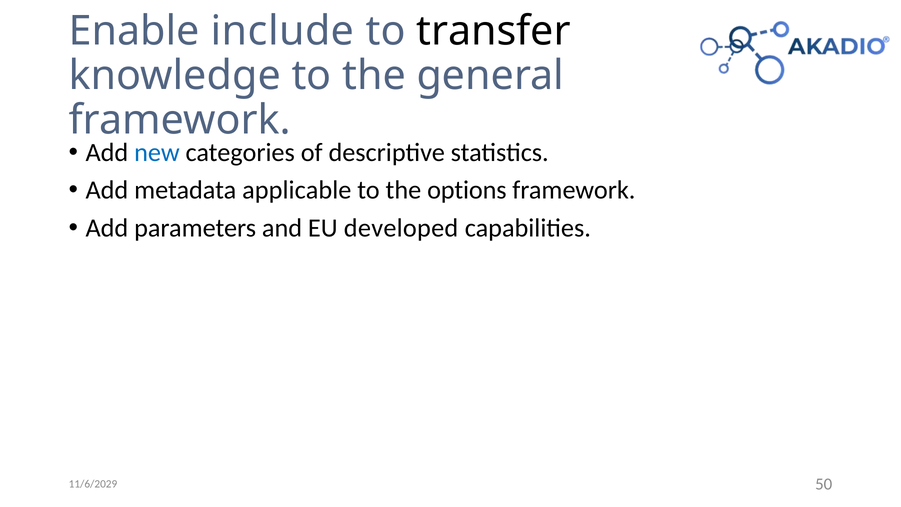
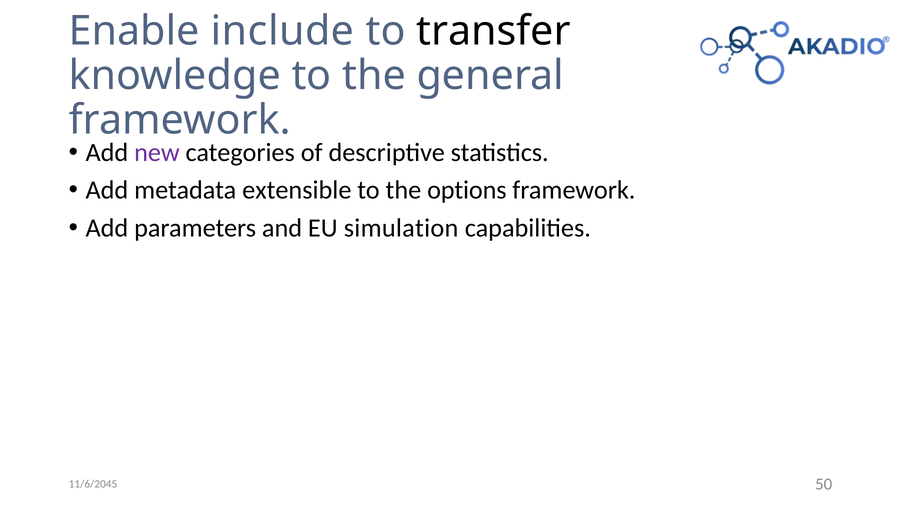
new colour: blue -> purple (157, 152)
applicable: applicable -> extensible (297, 190)
developed: developed -> simulation (401, 228)
11/6/2029: 11/6/2029 -> 11/6/2045 (93, 484)
